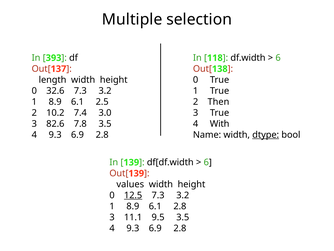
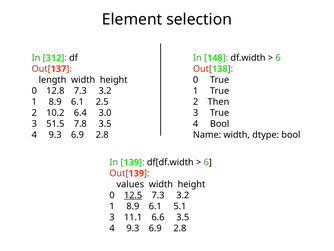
Multiple: Multiple -> Element (132, 19)
393: 393 -> 312 (54, 58)
118: 118 -> 148 (215, 58)
32.6: 32.6 -> 12.8 (55, 91)
7.4: 7.4 -> 6.4 (80, 113)
82.6: 82.6 -> 51.5 (55, 124)
4 With: With -> Bool (220, 124)
dtype underline: present -> none (266, 135)
6.1 2.8: 2.8 -> 5.1 (180, 206)
9.5: 9.5 -> 6.6 (158, 217)
